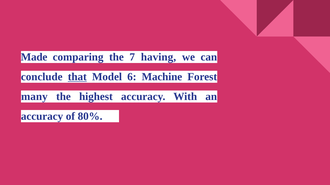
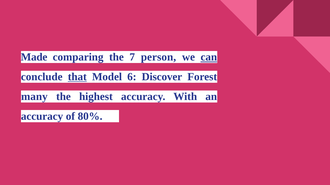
having: having -> person (158, 57)
can underline: none -> present (209, 57)
Machine: Machine -> Discover (162, 77)
